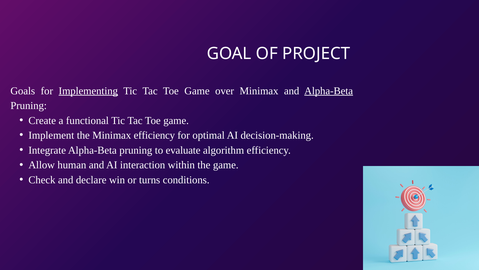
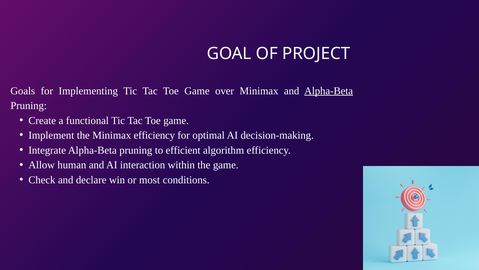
Implementing underline: present -> none (88, 91)
evaluate: evaluate -> efficient (183, 150)
turns: turns -> most (150, 180)
